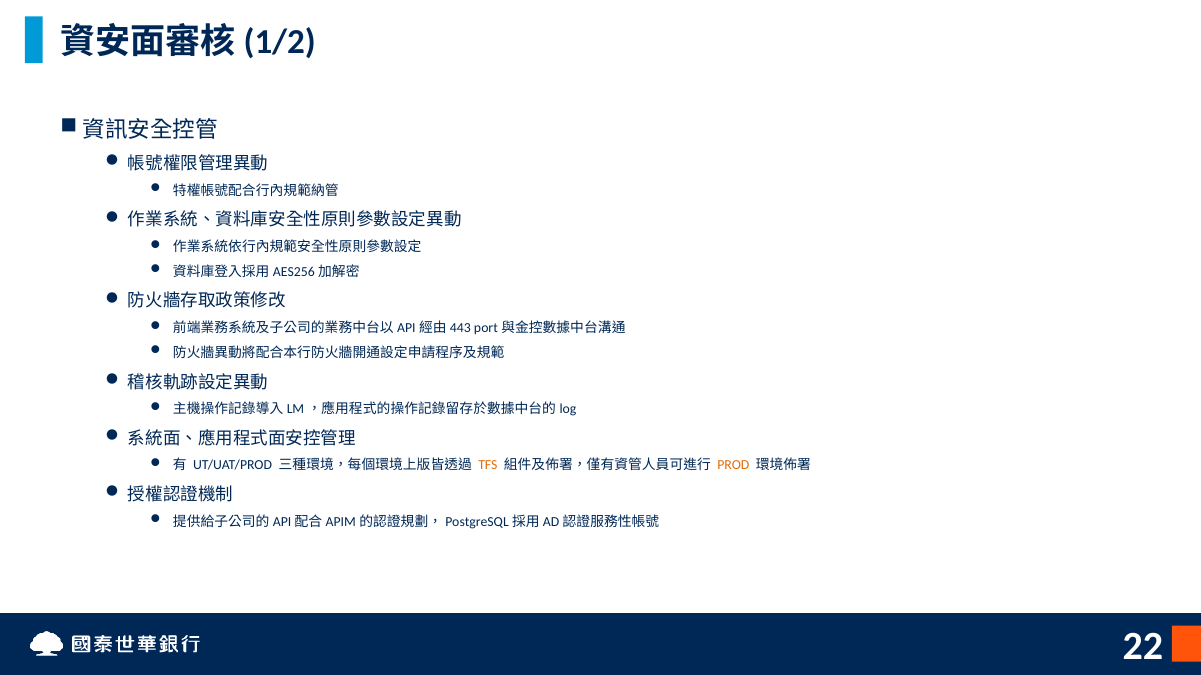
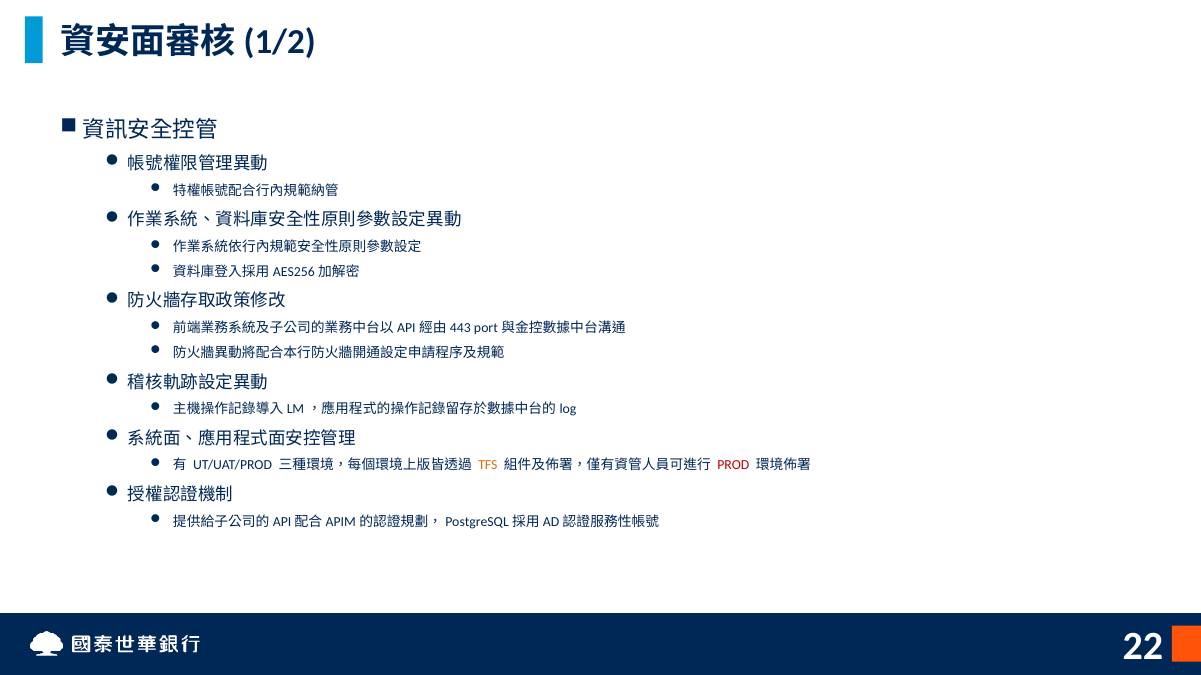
PROD colour: orange -> red (733, 466)
